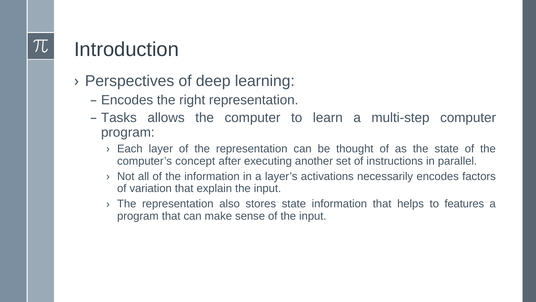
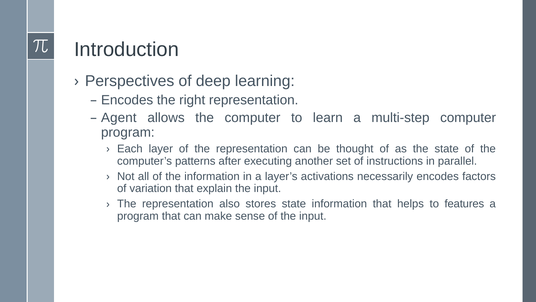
Tasks: Tasks -> Agent (119, 118)
concept: concept -> patterns (195, 161)
